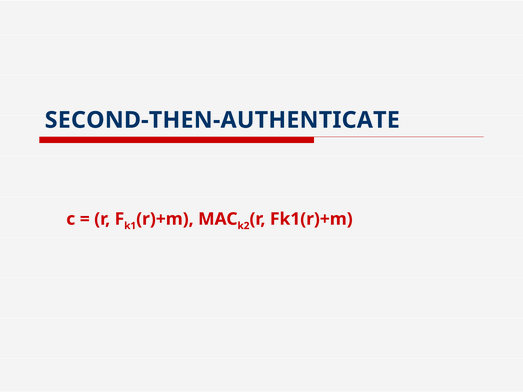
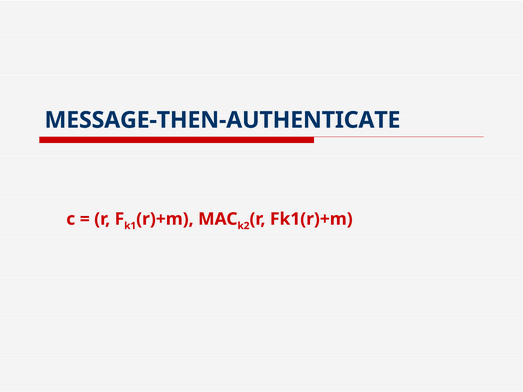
SECOND-THEN-AUTHENTICATE: SECOND-THEN-AUTHENTICATE -> MESSAGE-THEN-AUTHENTICATE (222, 120)
